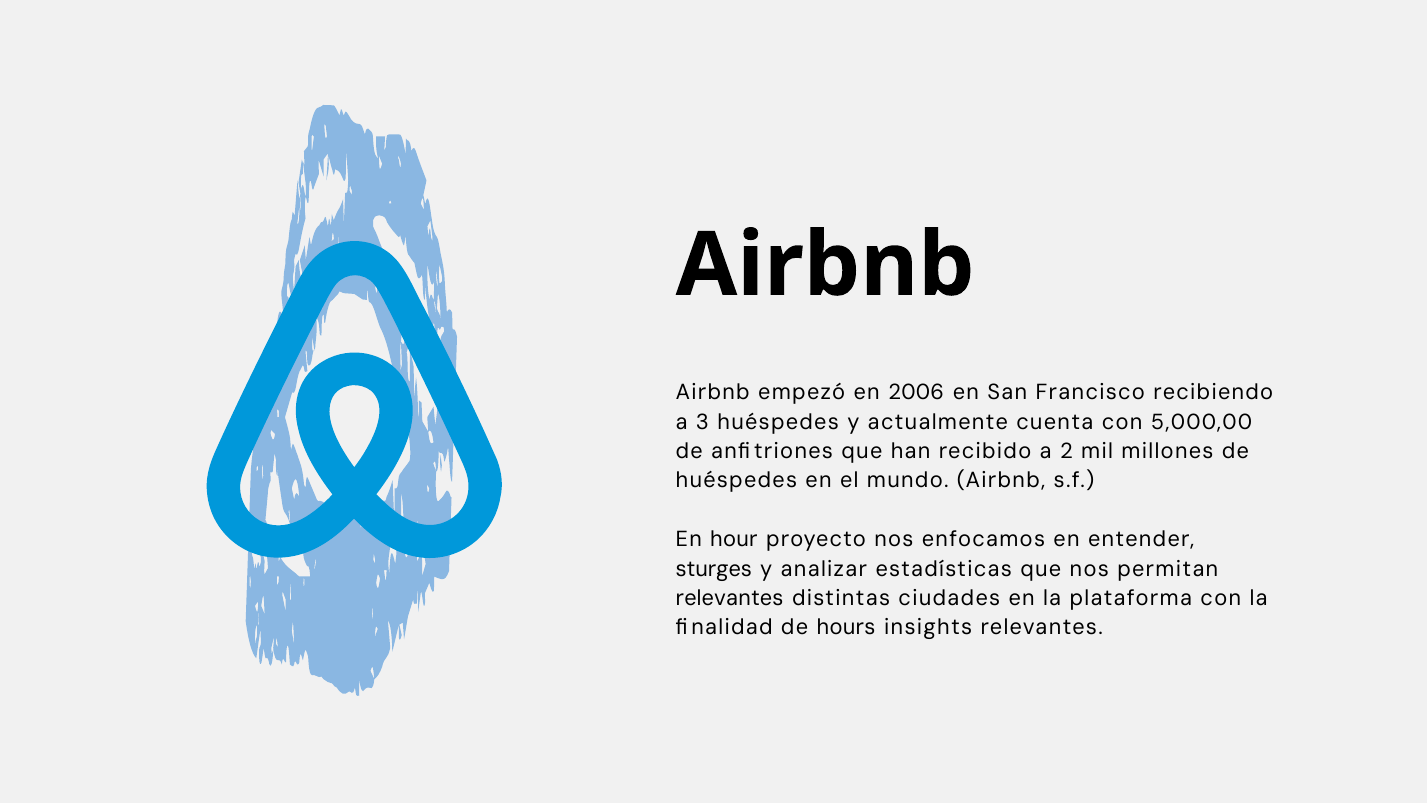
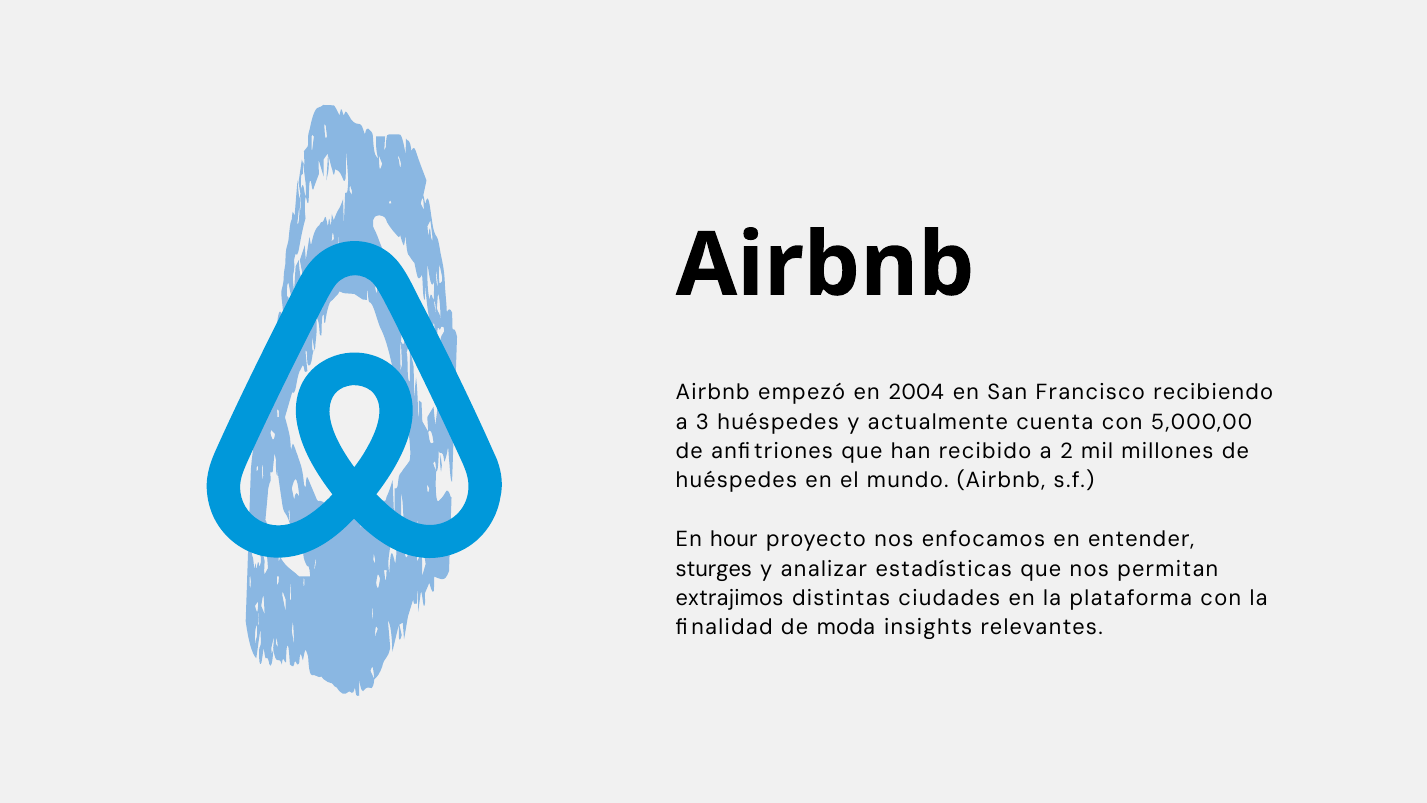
2006: 2006 -> 2004 (916, 392)
relevantes: relevantes -> extrajimos (730, 598)
hours: hours -> moda (846, 628)
